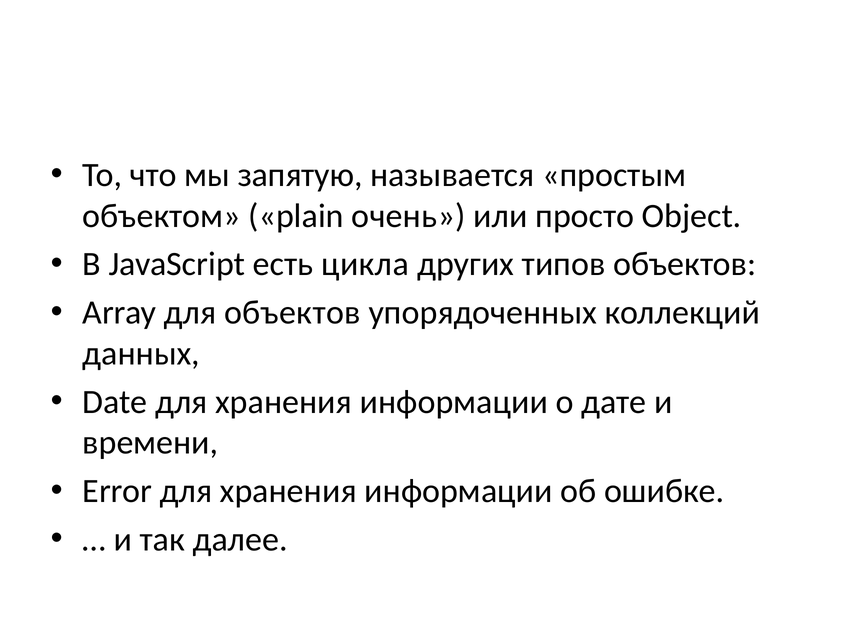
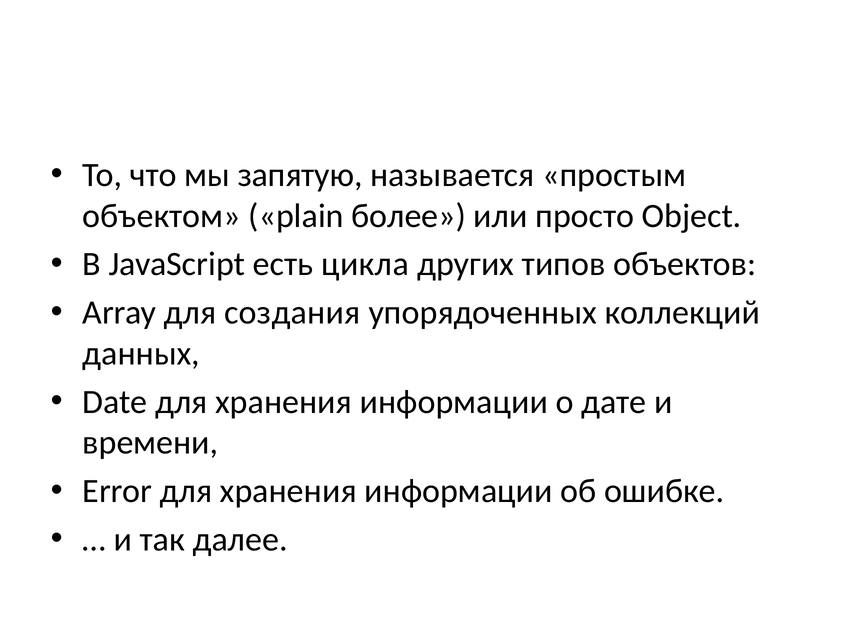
очень: очень -> более (409, 216)
для объектов: объектов -> создания (292, 312)
